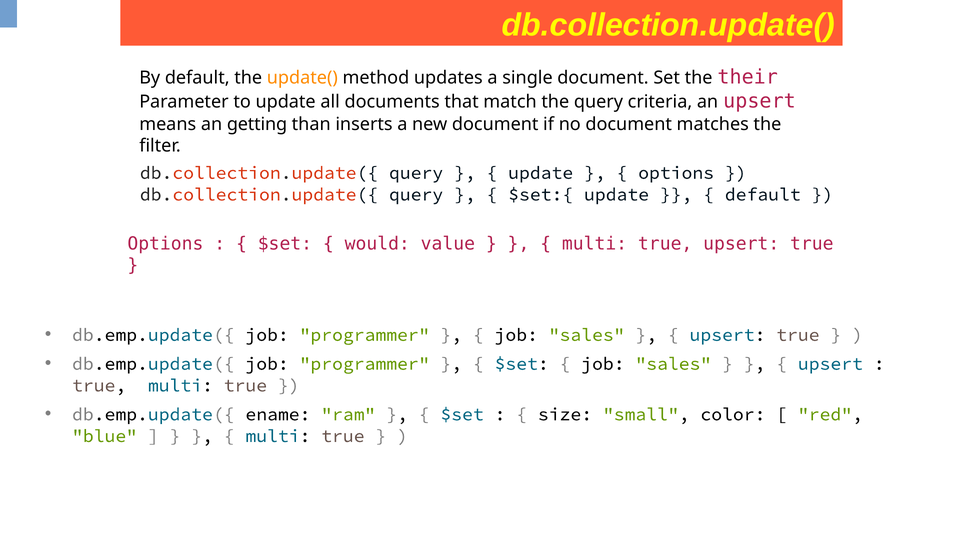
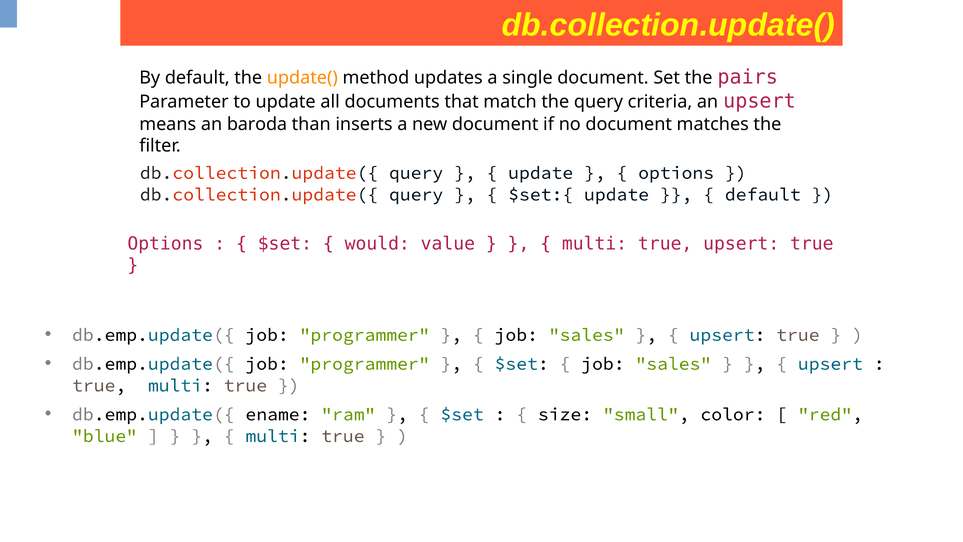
their: their -> pairs (748, 77)
getting: getting -> baroda (257, 124)
